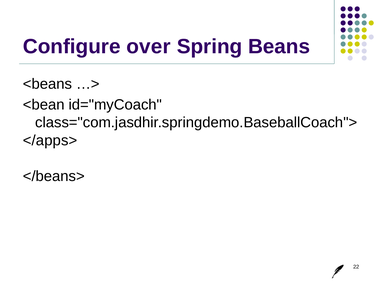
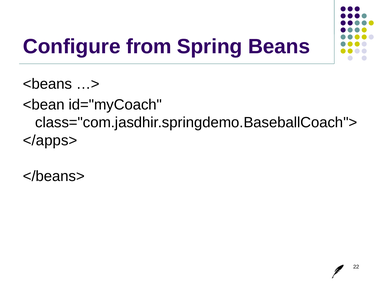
over: over -> from (149, 46)
